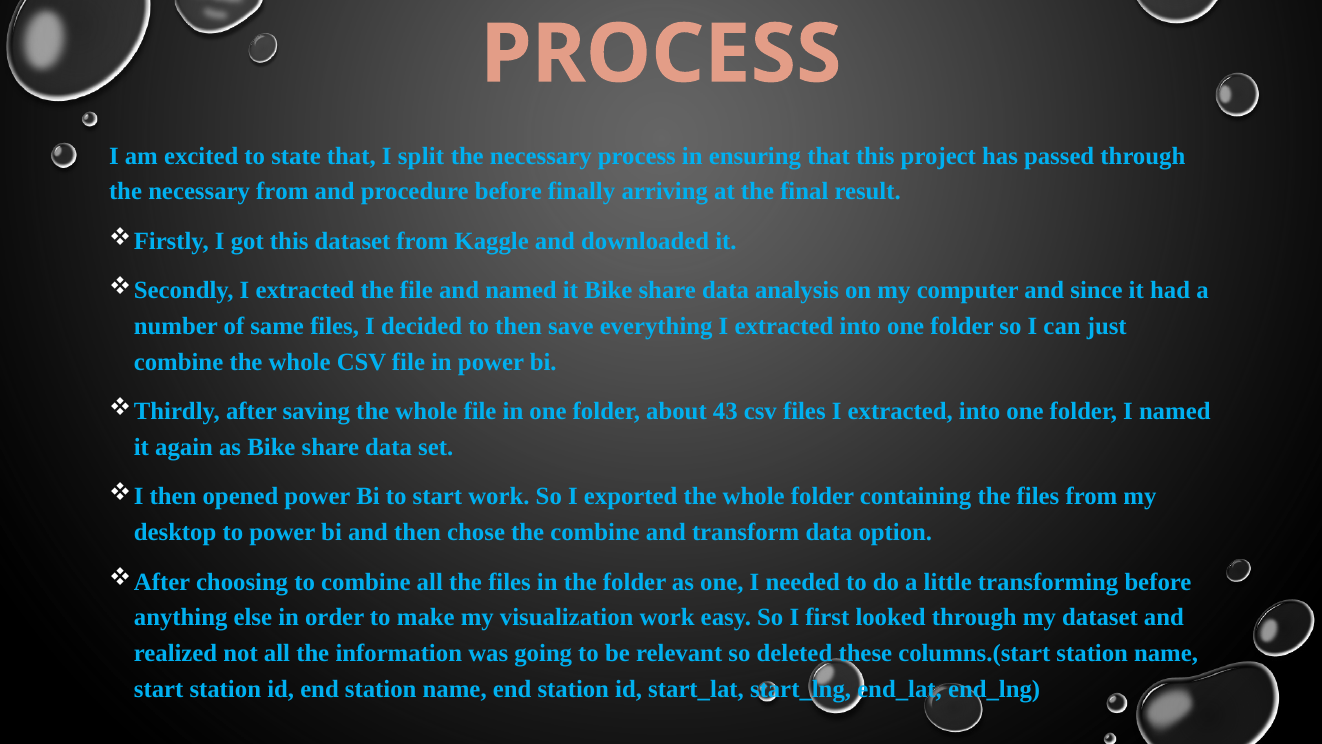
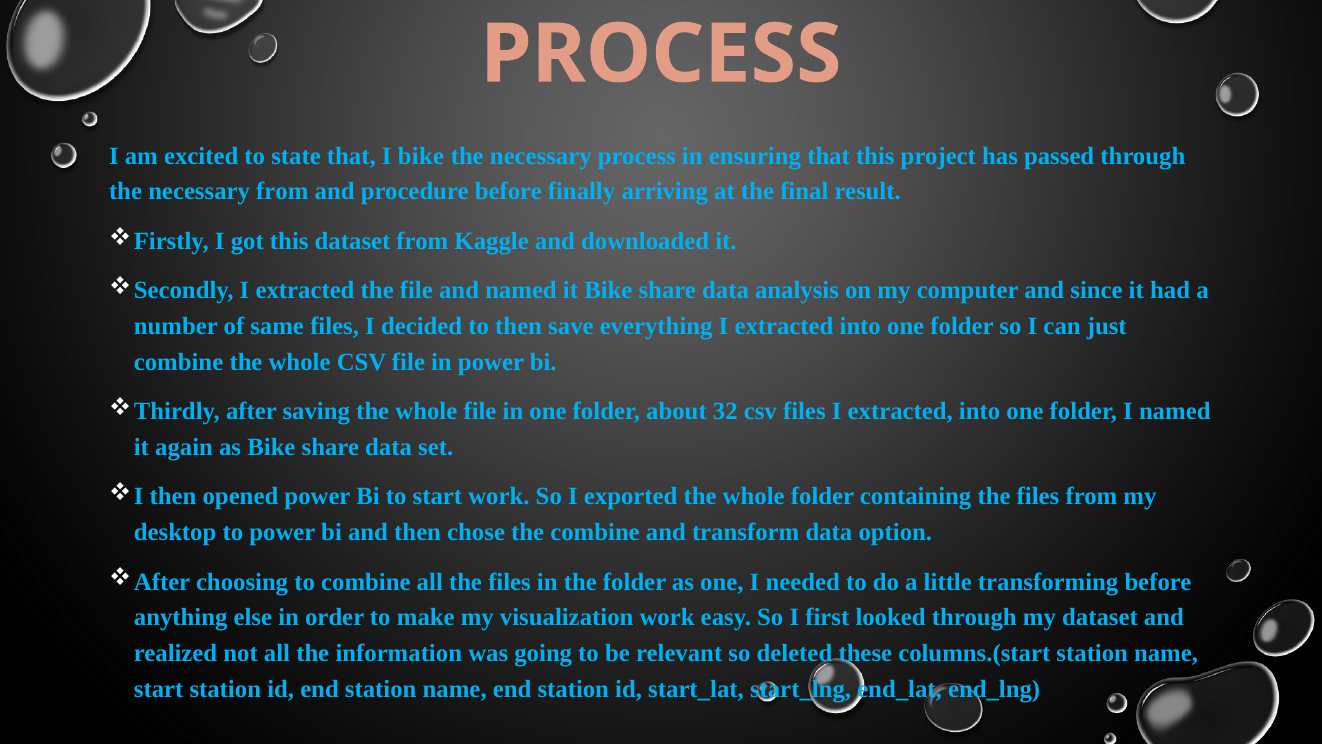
I split: split -> bike (421, 156)
43: 43 -> 32 (725, 411)
